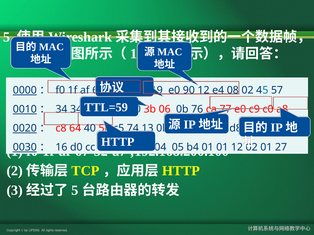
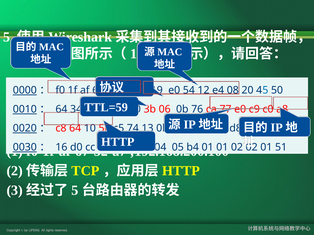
90: 90 -> 54 (189, 90)
08 02: 02 -> 20 (248, 90)
45 57: 57 -> 50 (277, 90)
34: 34 -> 64 (61, 109)
64 40: 40 -> 10 (90, 128)
12: 12 -> 02 (237, 147)
27: 27 -> 51 (281, 147)
